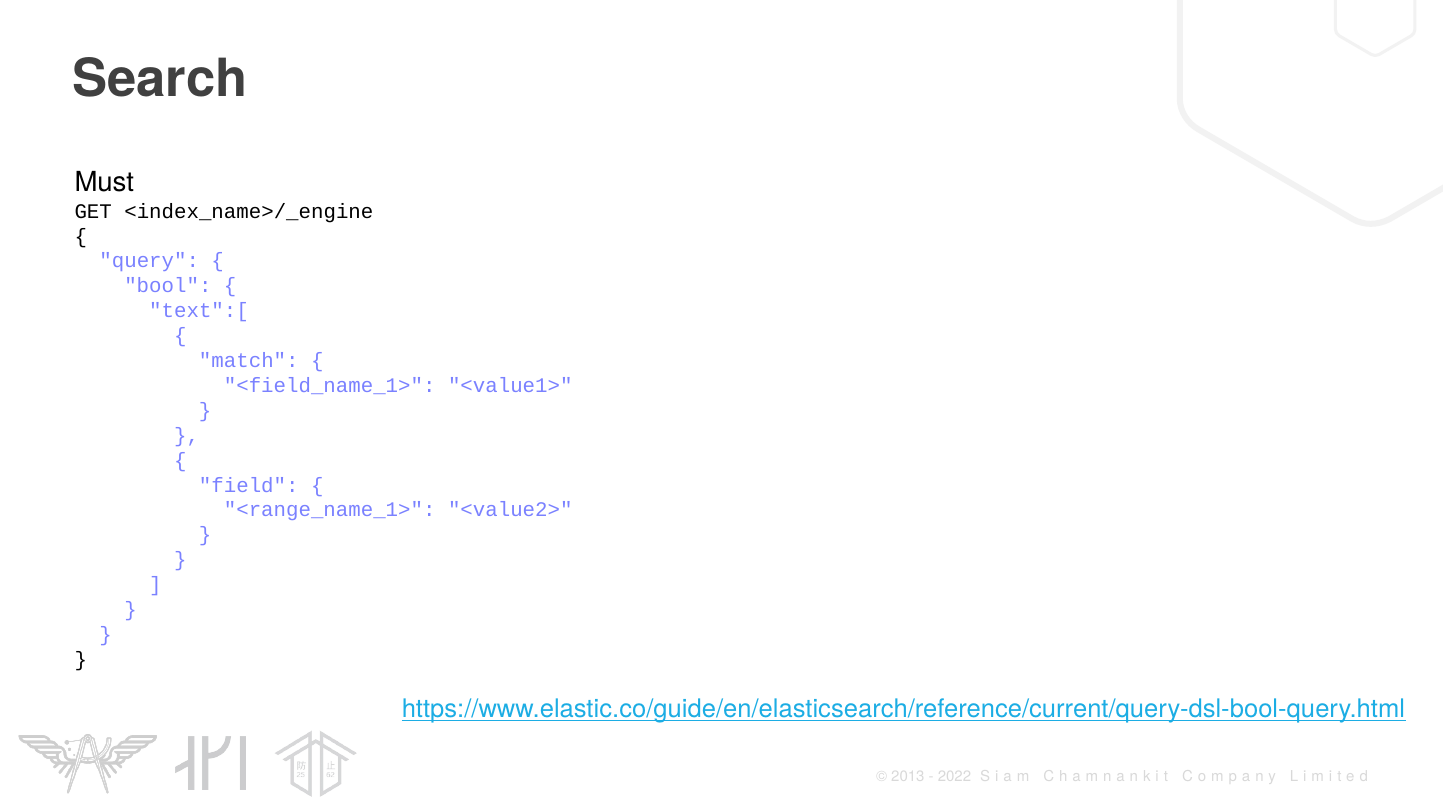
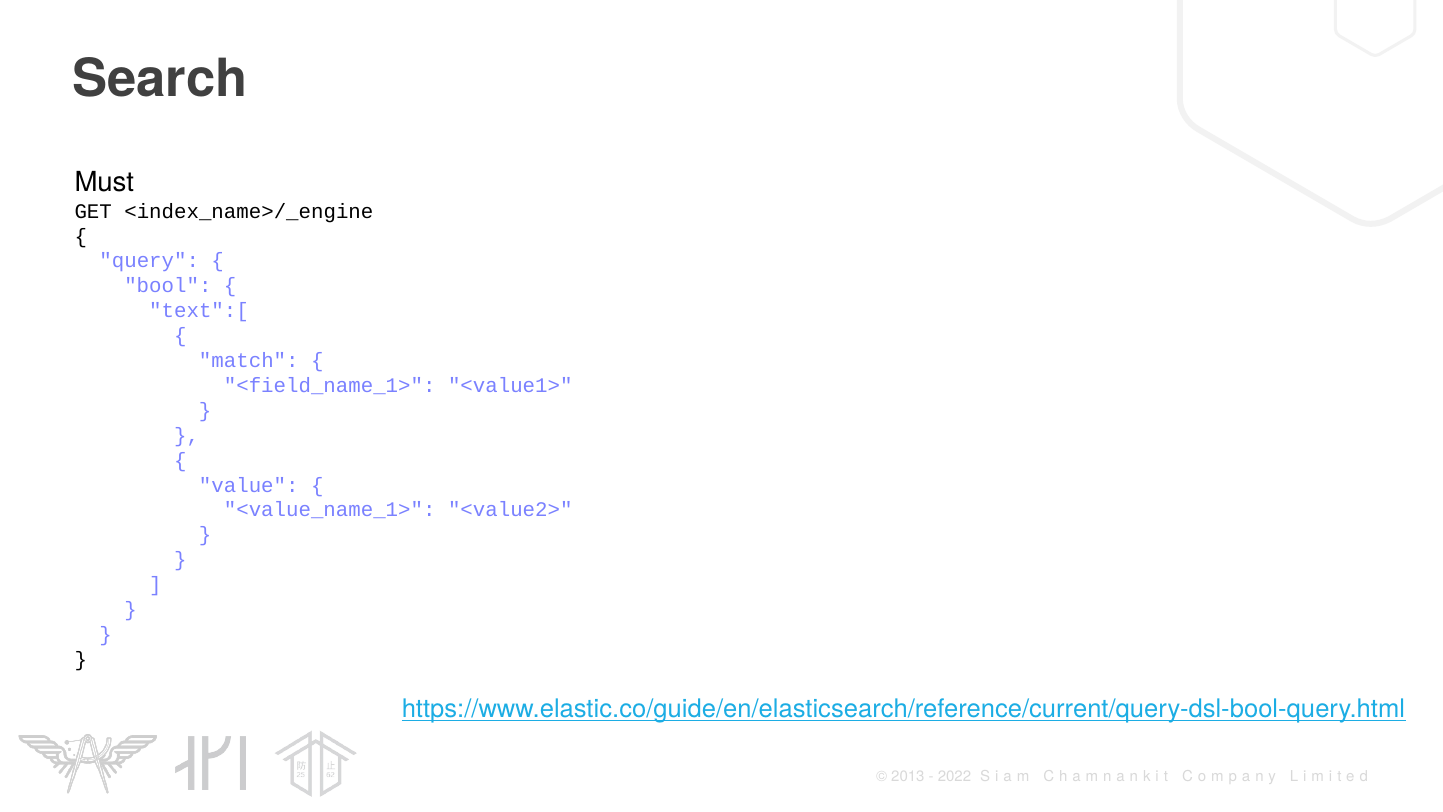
field: field -> value (249, 485)
<range_name_1>: <range_name_1> -> <value_name_1> (330, 510)
